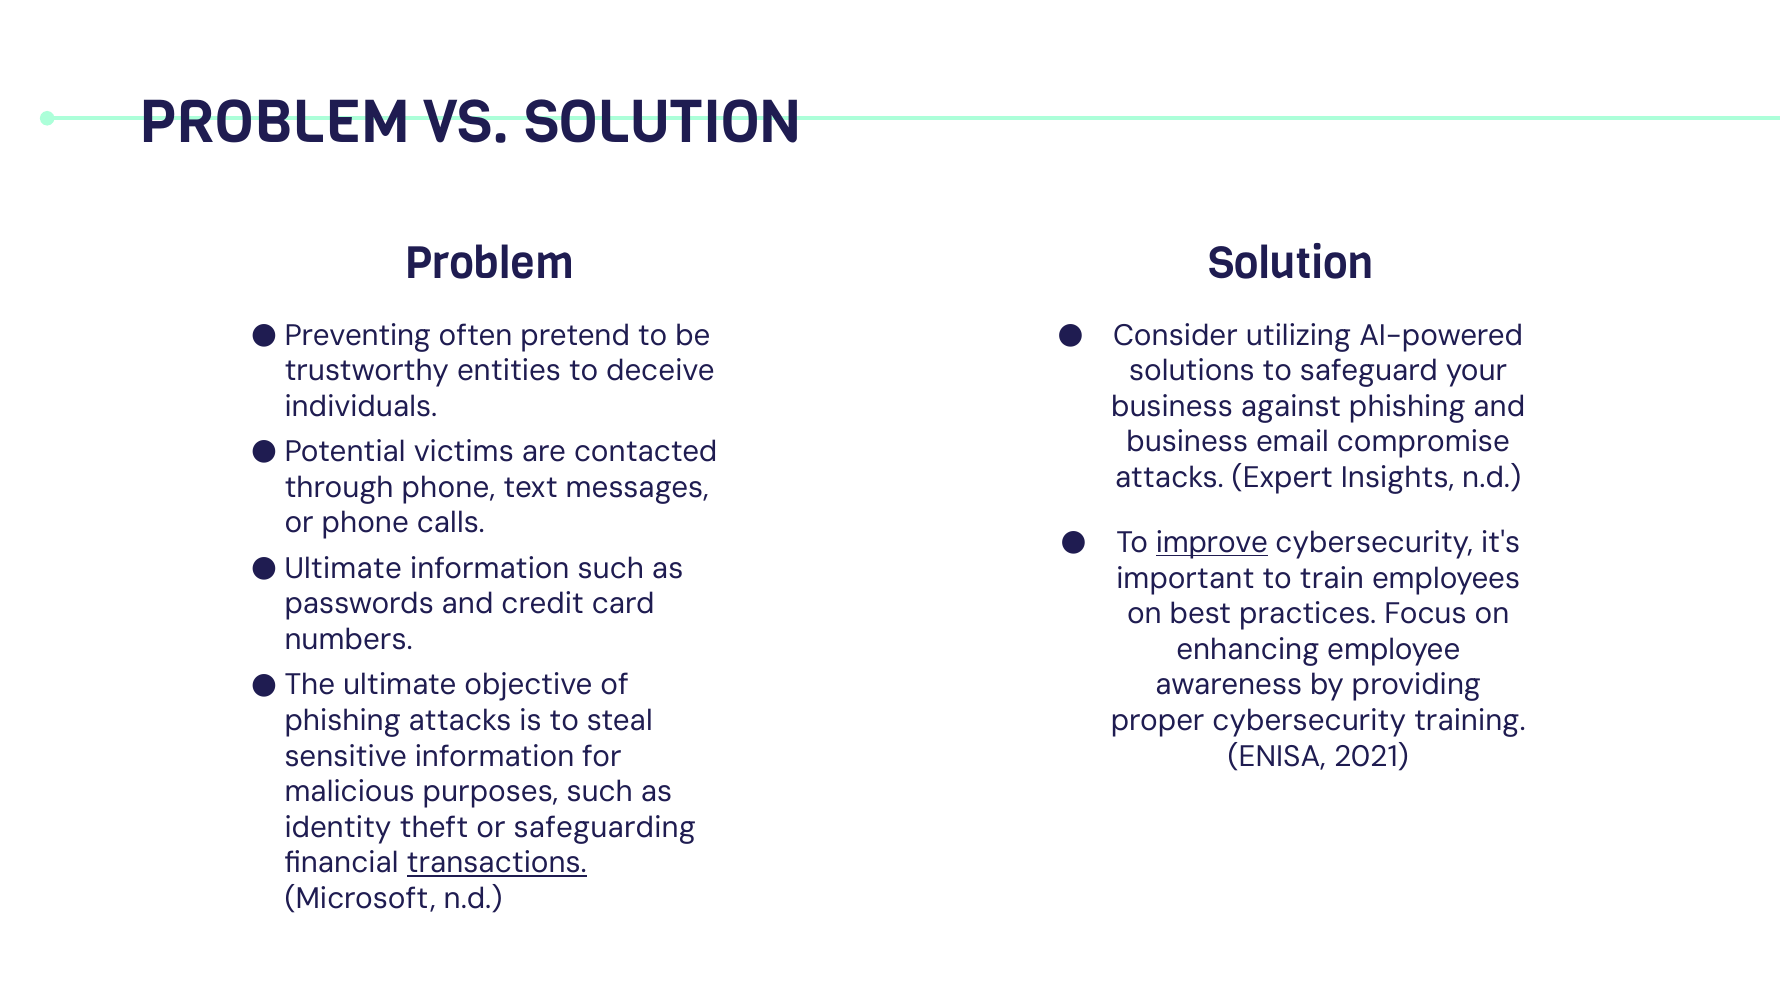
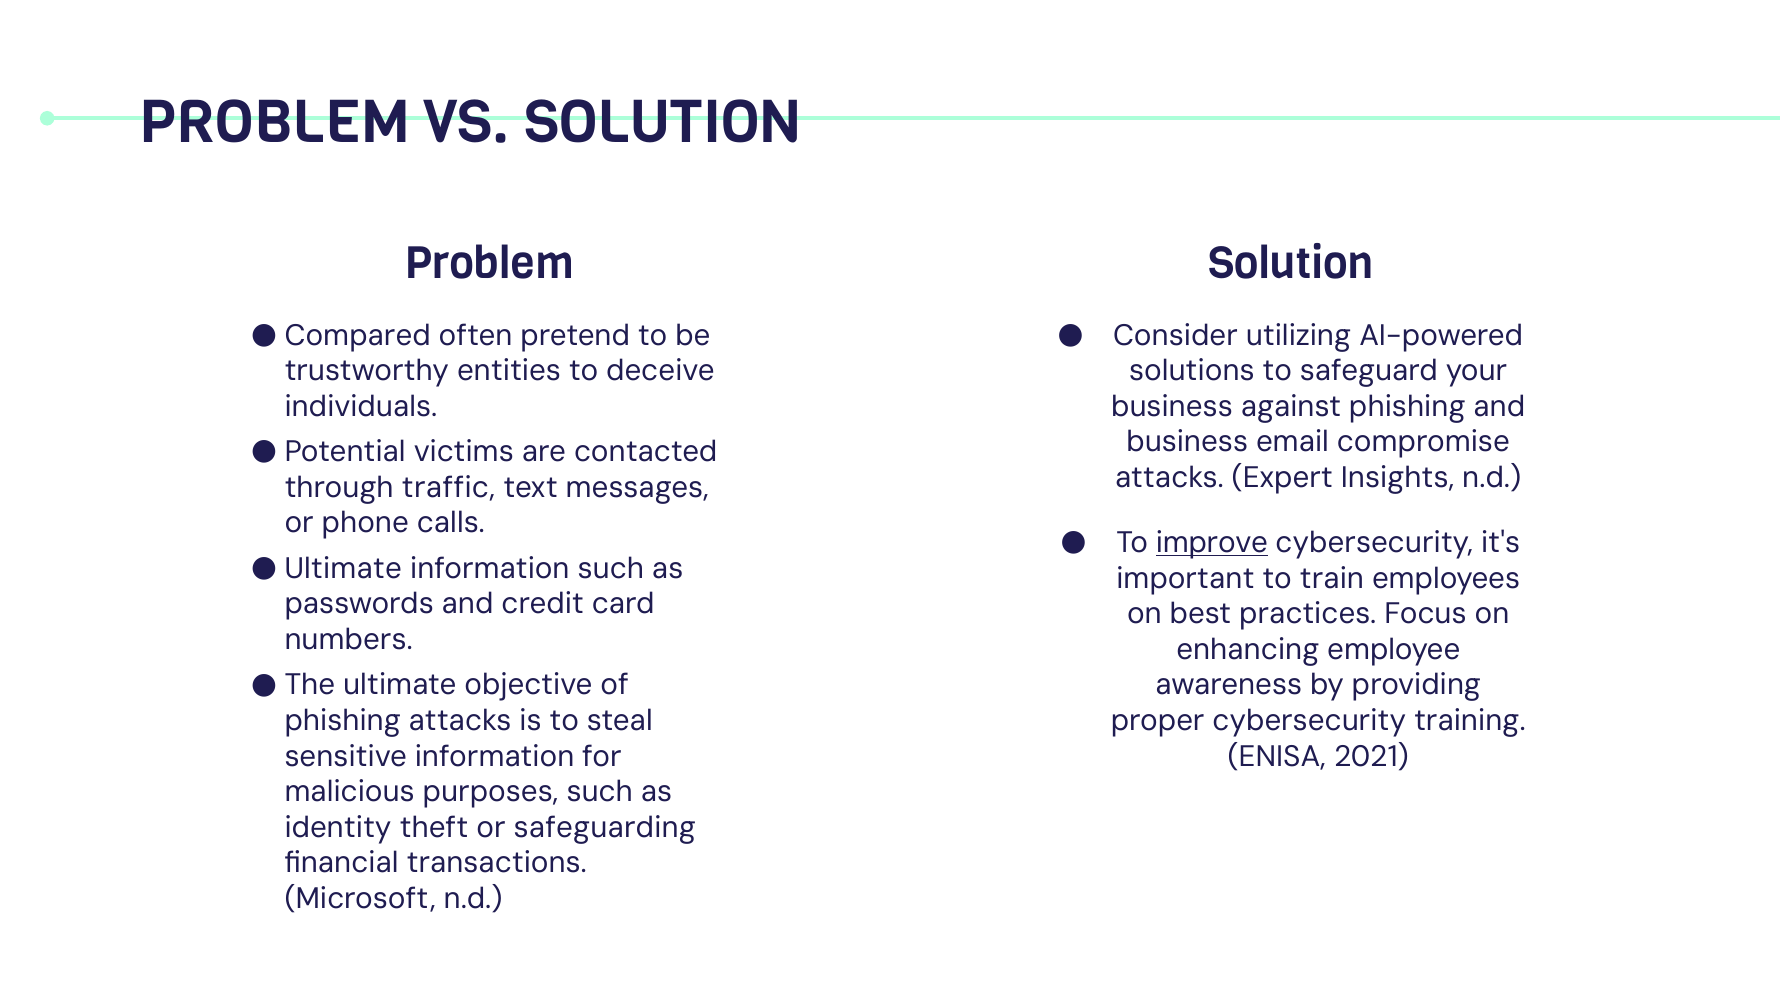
Preventing: Preventing -> Compared (358, 335)
through phone: phone -> traffic (448, 488)
transactions underline: present -> none (497, 863)
